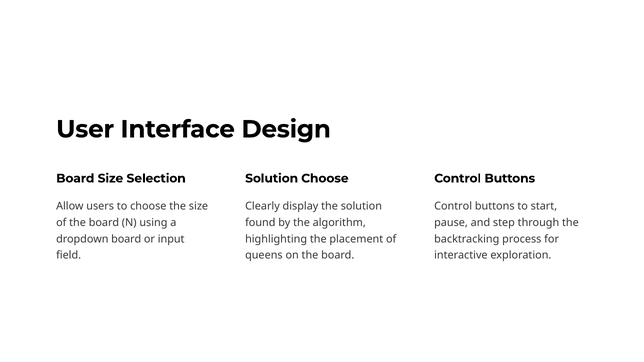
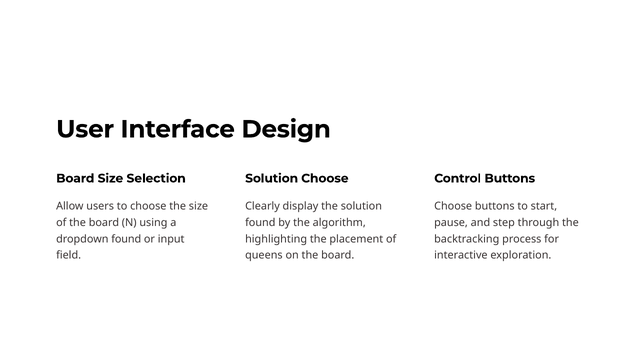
Control: Control -> Choose (453, 206)
dropdown board: board -> found (126, 239)
